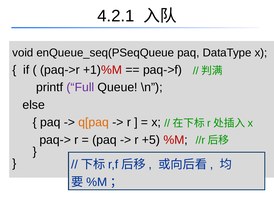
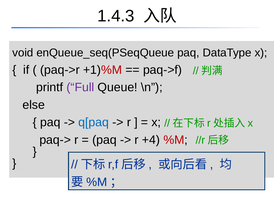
4.2.1: 4.2.1 -> 1.4.3 (116, 16)
q[paq colour: orange -> blue (94, 123)
+5: +5 -> +4 (151, 140)
